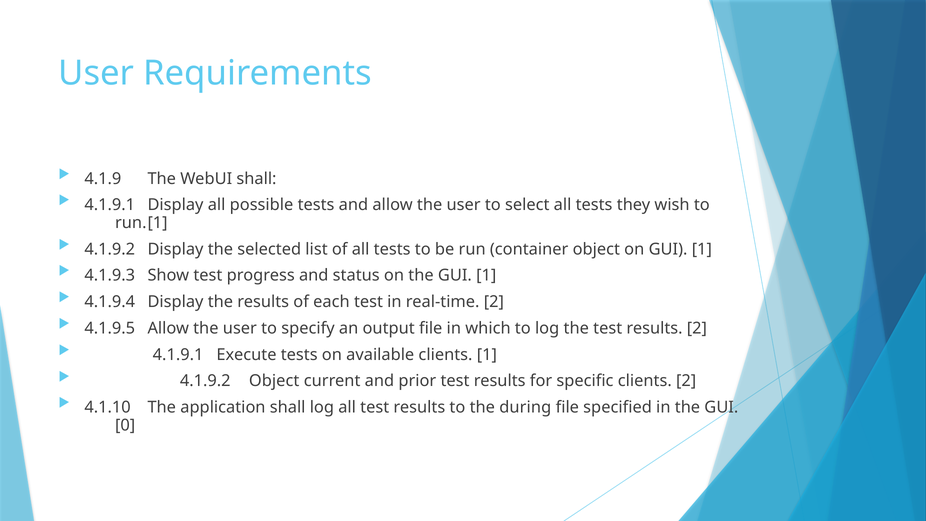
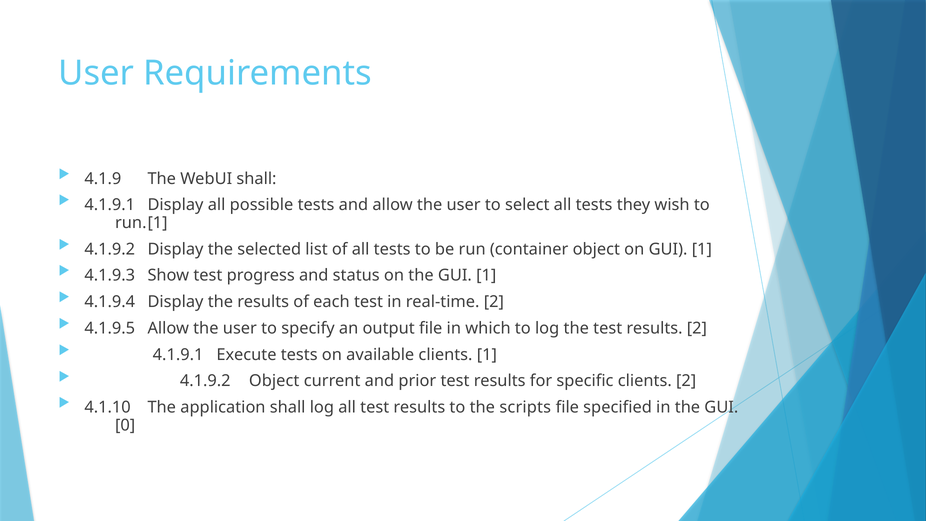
during: during -> scripts (525, 407)
